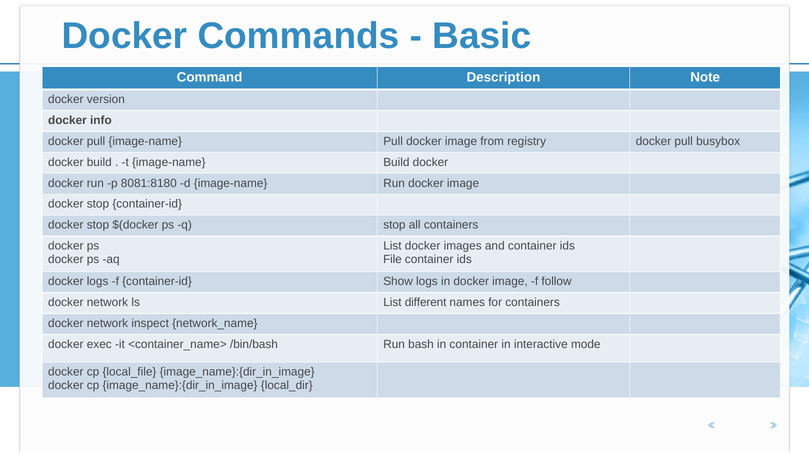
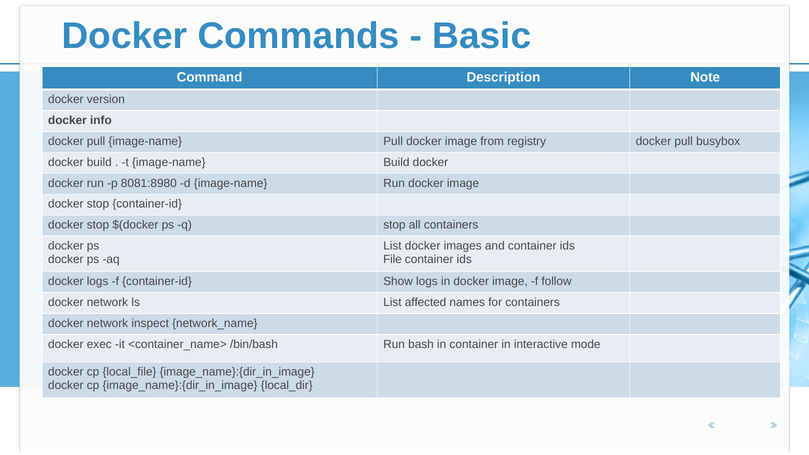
8081:8180: 8081:8180 -> 8081:8980 (149, 183)
different: different -> affected (426, 302)
